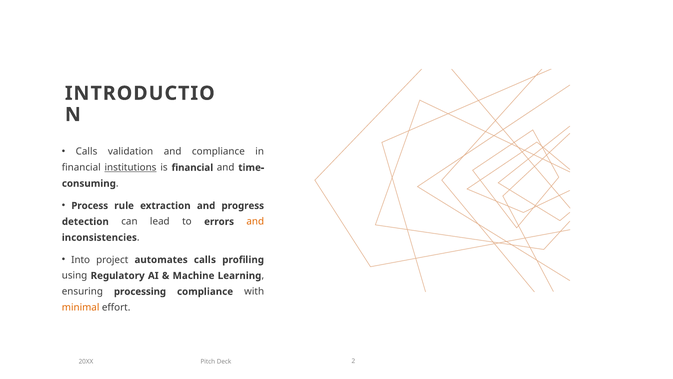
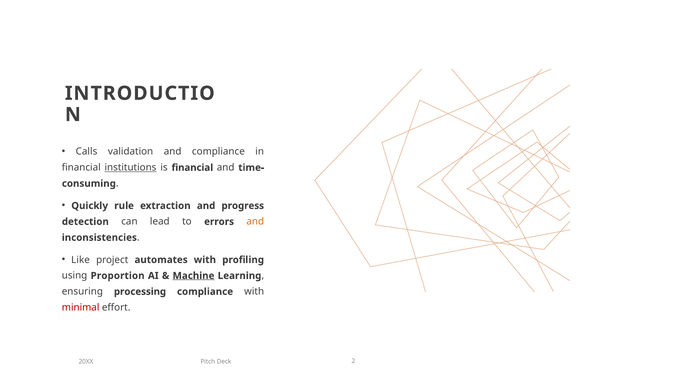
Process: Process -> Quickly (90, 205)
Into: Into -> Like (81, 259)
automates calls: calls -> with (205, 259)
Regulatory: Regulatory -> Proportion (118, 275)
Machine underline: none -> present (194, 275)
minimal colour: orange -> red (81, 307)
